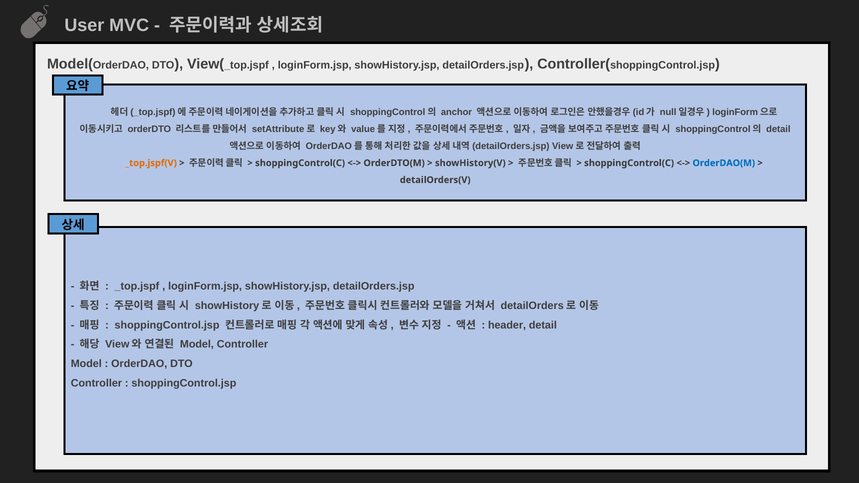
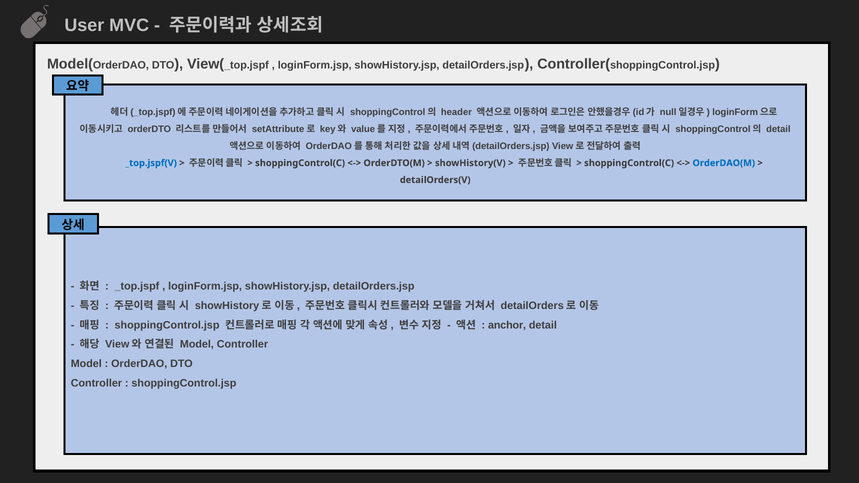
anchor: anchor -> header (456, 112)
_top.jspf(V colour: orange -> blue (151, 163)
header: header -> anchor (507, 325)
